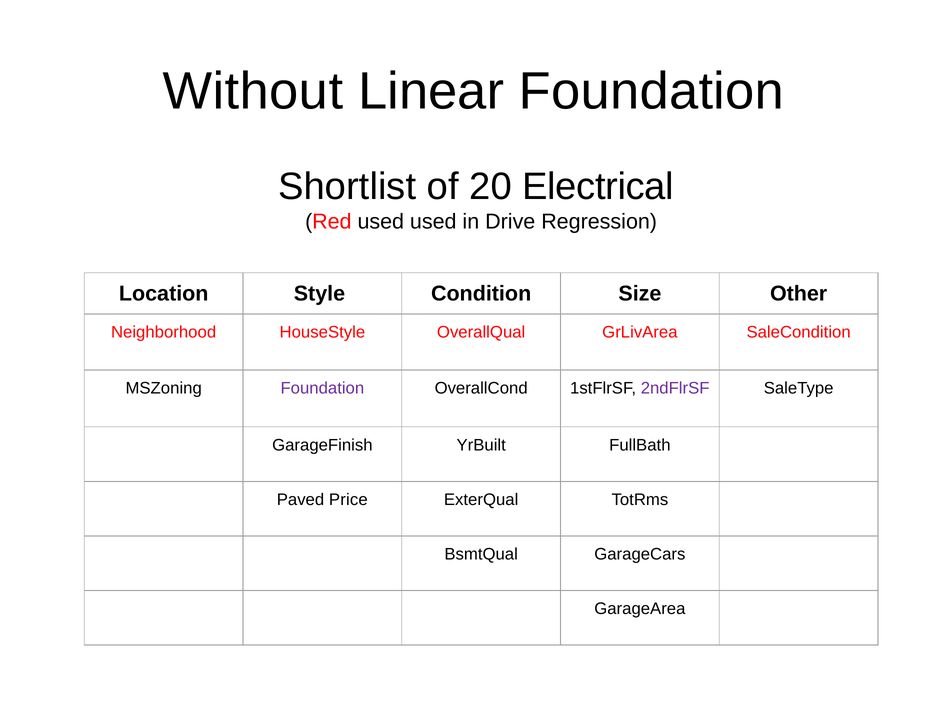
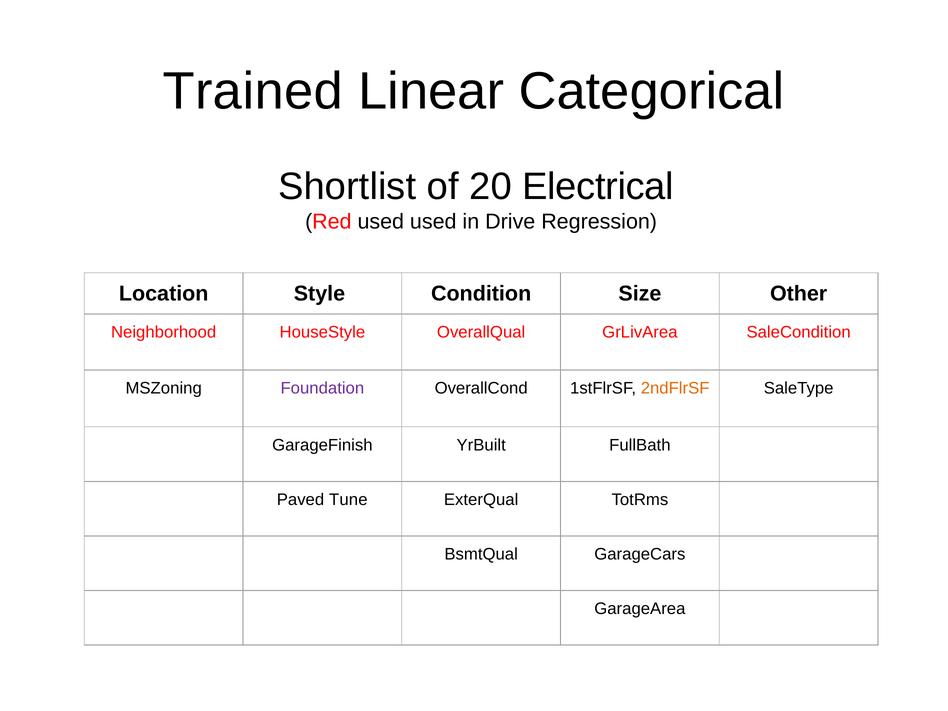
Without: Without -> Trained (253, 91)
Linear Foundation: Foundation -> Categorical (652, 91)
2ndFlrSF colour: purple -> orange (675, 388)
Price: Price -> Tune (348, 500)
